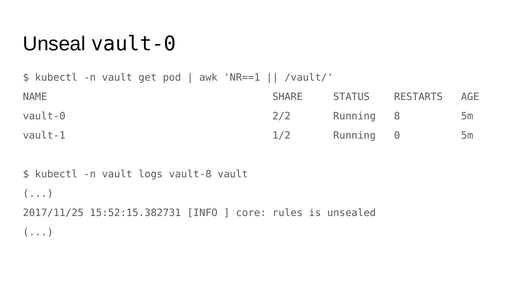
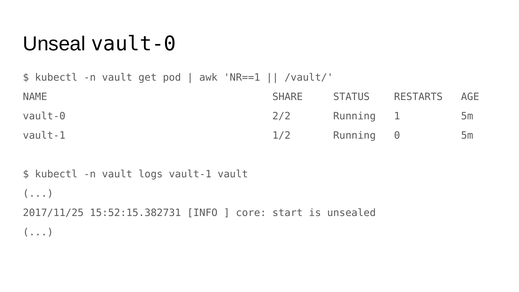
8: 8 -> 1 (397, 116)
logs vault-8: vault-8 -> vault-1 (190, 174)
rules: rules -> start (288, 213)
